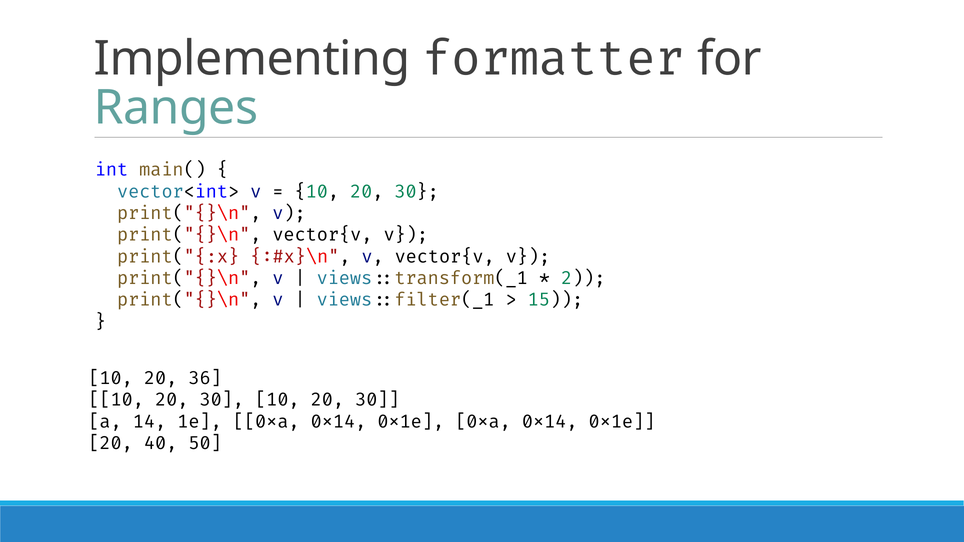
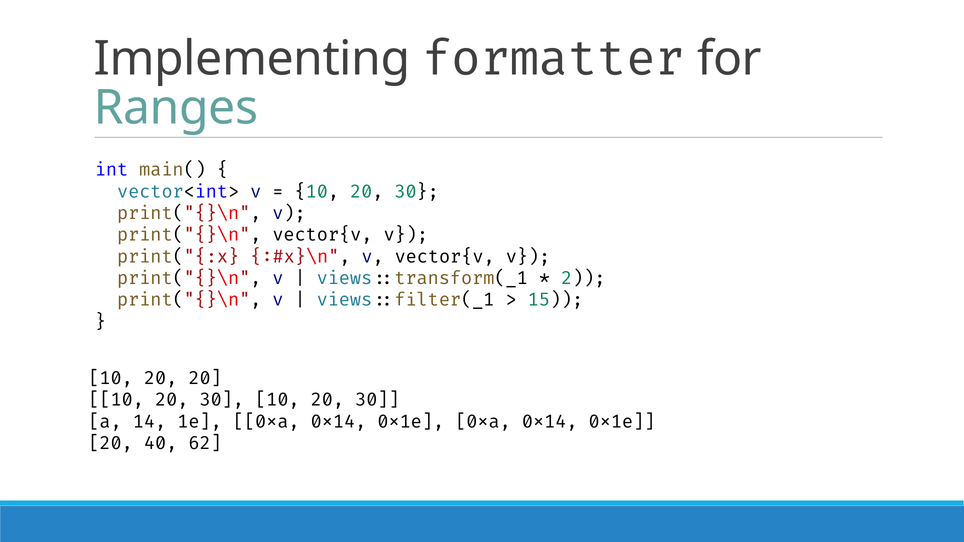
20 36: 36 -> 20 (205, 379)
50: 50 -> 62 (205, 444)
